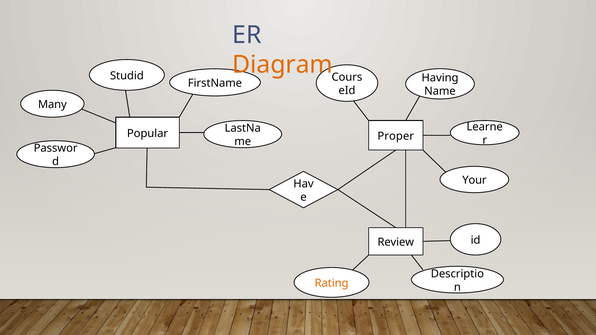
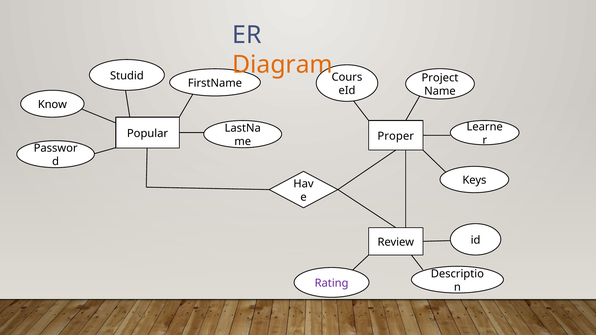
Having: Having -> Project (440, 78)
Many: Many -> Know (52, 105)
Your: Your -> Keys (474, 180)
Rating colour: orange -> purple (332, 283)
